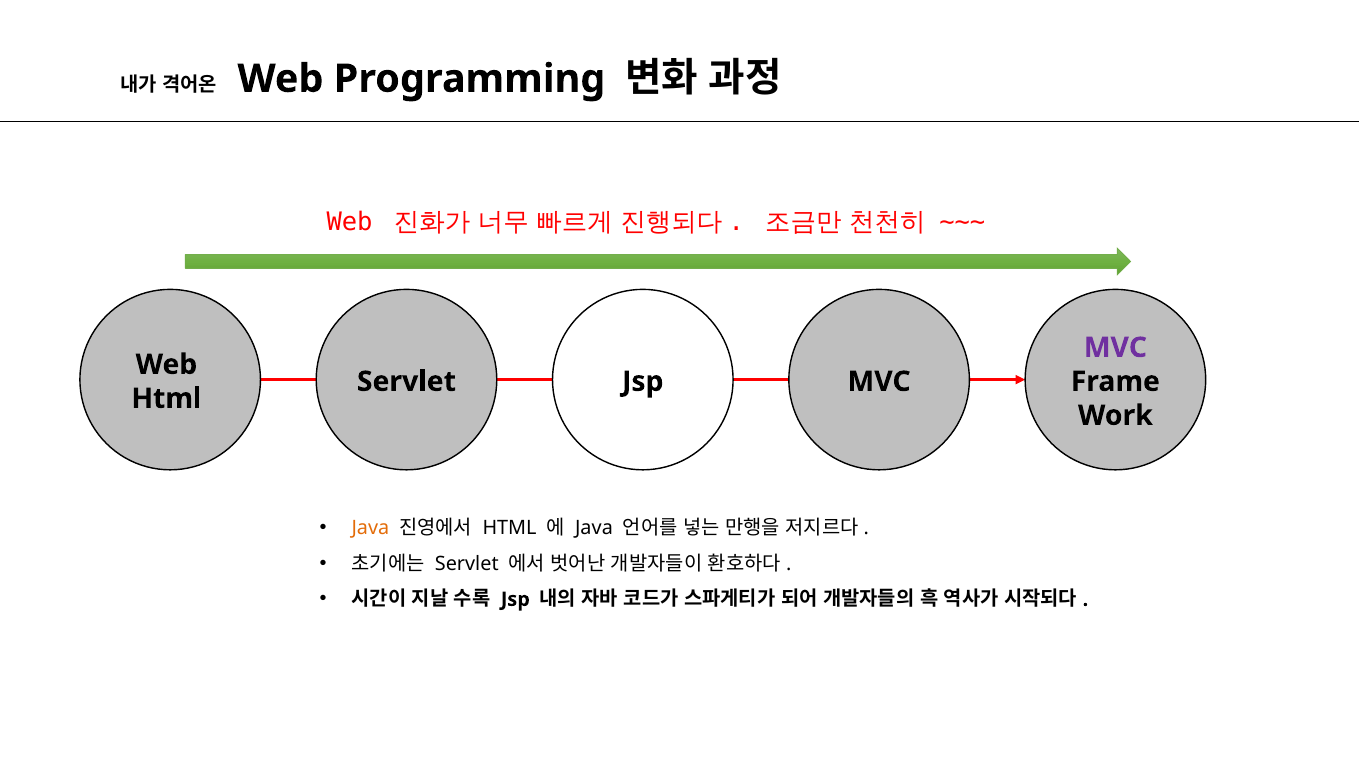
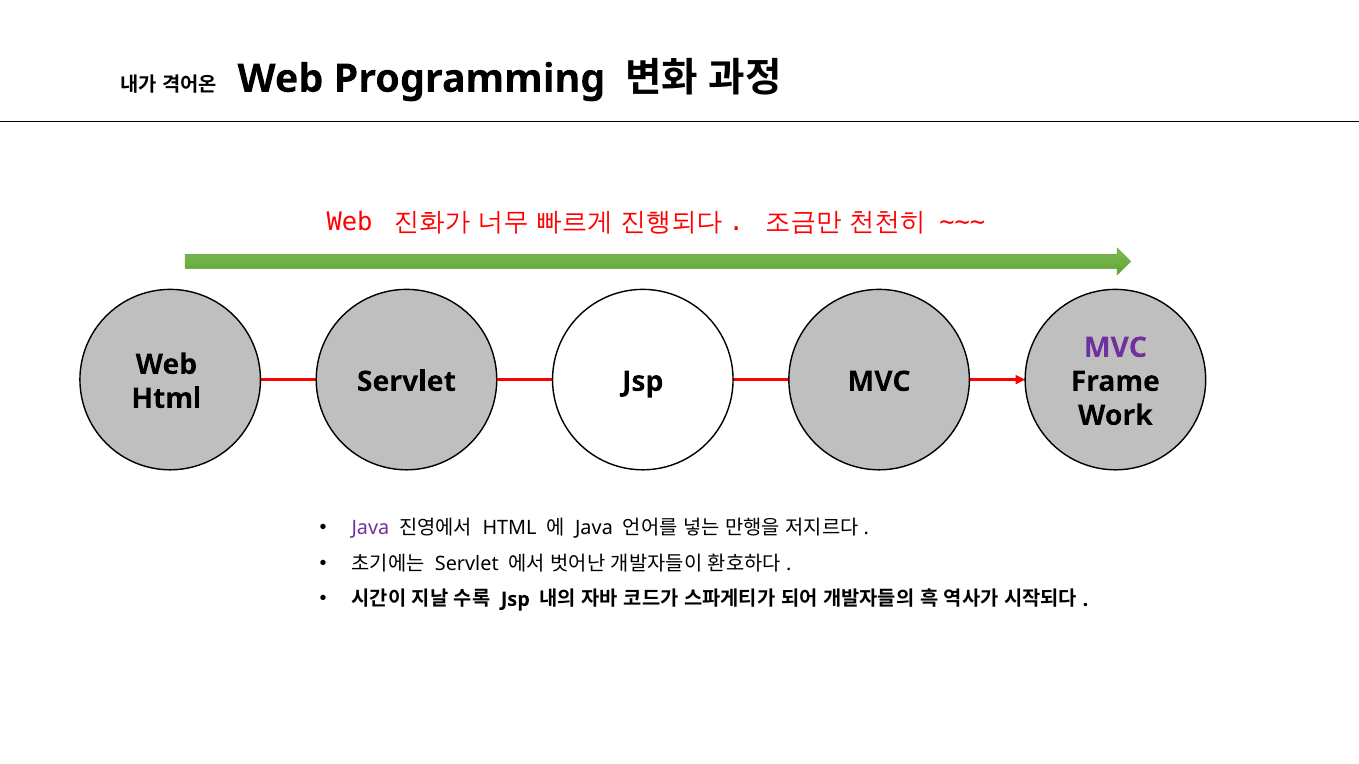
Java colour: orange -> purple (370, 528)
